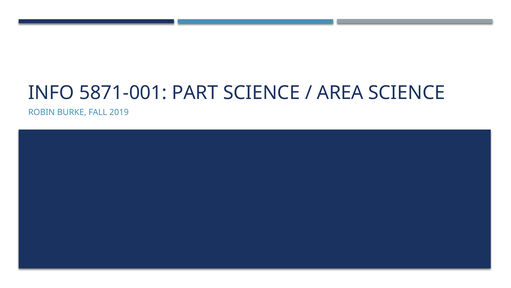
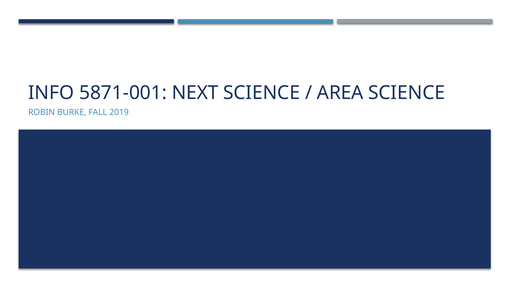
PART: PART -> NEXT (195, 93)
